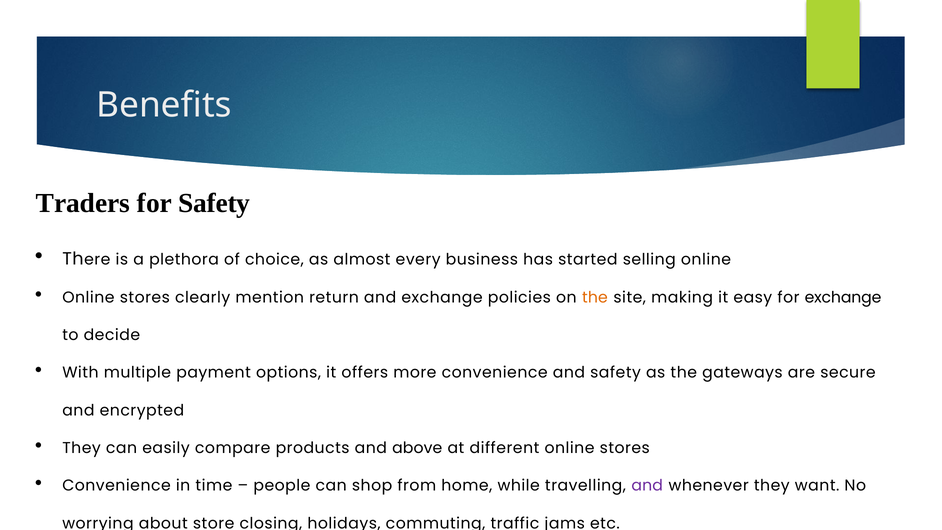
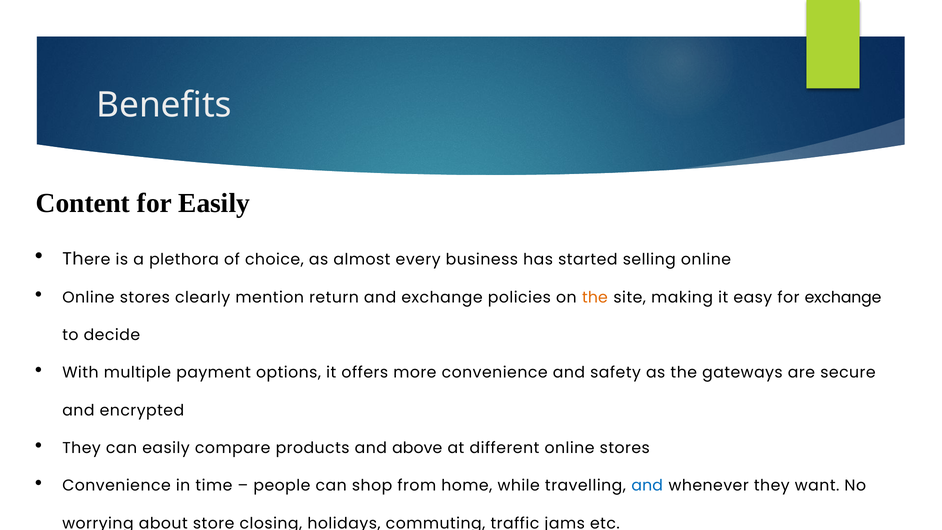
Traders: Traders -> Content (83, 203)
for Safety: Safety -> Easily (214, 203)
and colour: purple -> blue (647, 486)
